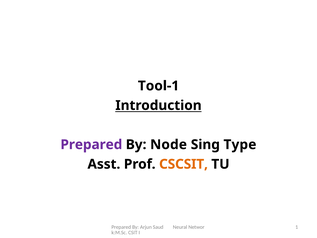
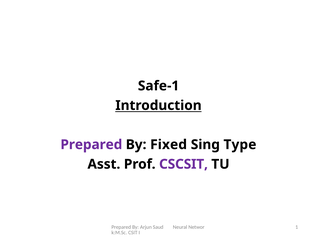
Tool-1: Tool-1 -> Safe-1 (159, 86)
Node: Node -> Fixed (169, 144)
CSCSIT colour: orange -> purple (184, 164)
